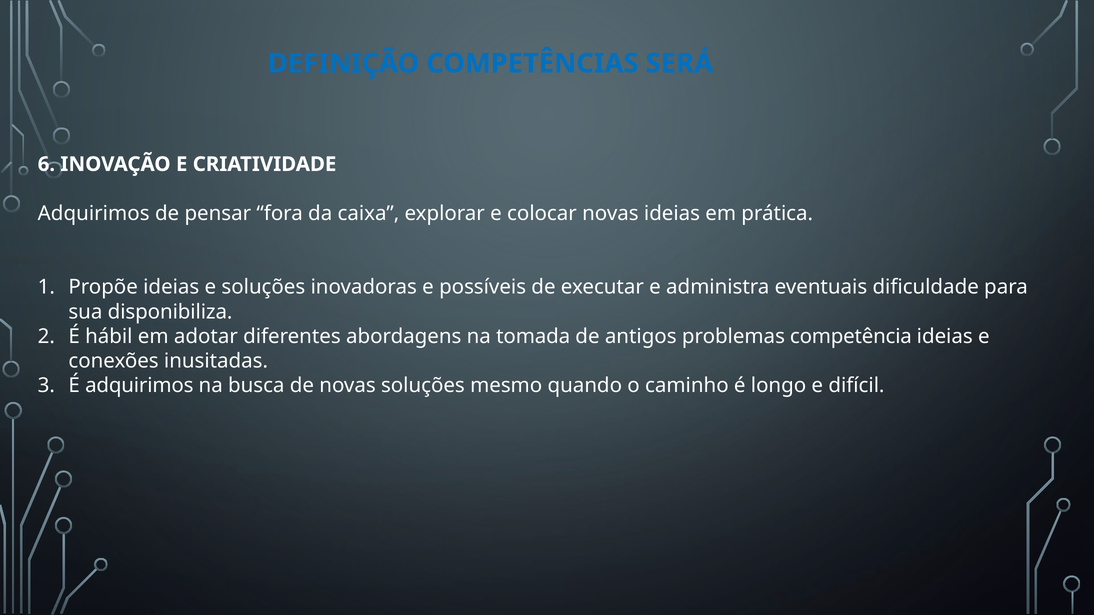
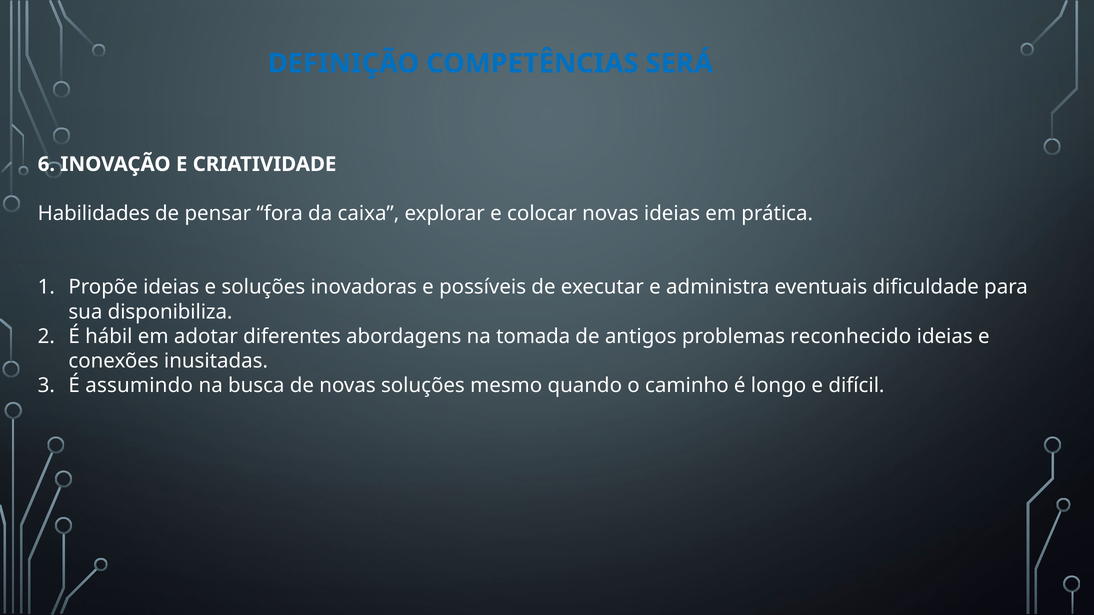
Adquirimos: Adquirimos -> Habilidades (94, 214)
competência: competência -> reconhecido (851, 337)
É adquirimos: adquirimos -> assumindo (139, 386)
